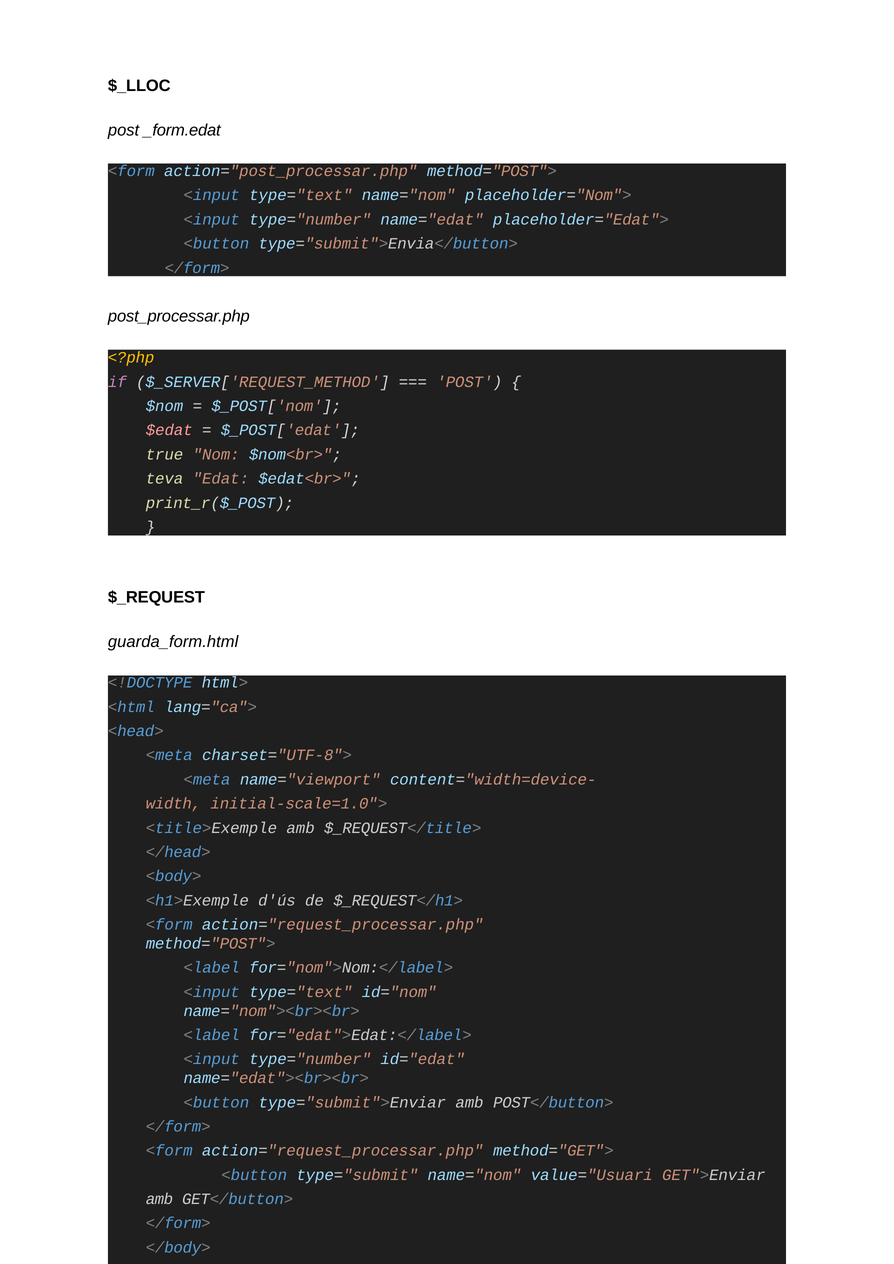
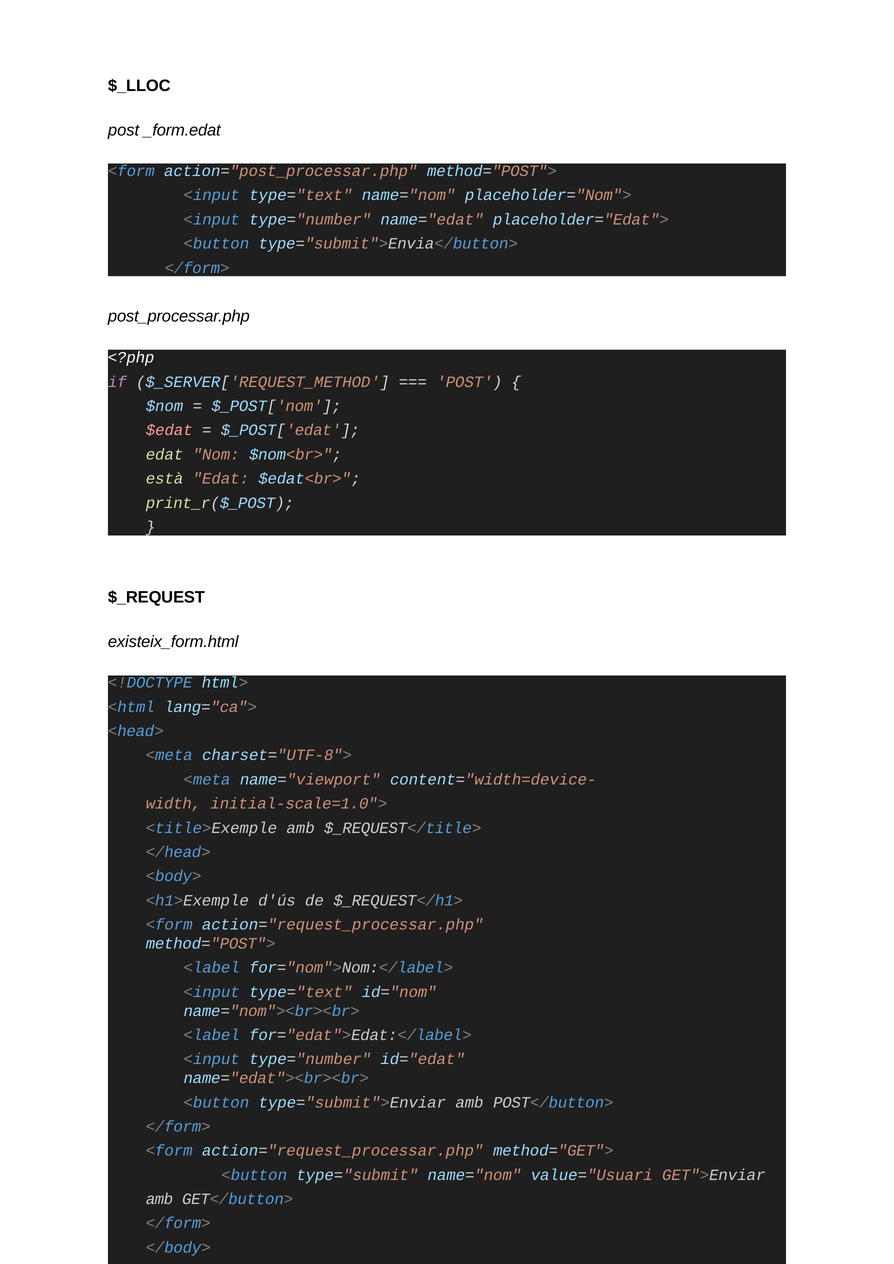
<?php colour: yellow -> white (131, 357)
true: true -> edat (165, 454)
teva: teva -> està (165, 478)
guarda_form.html: guarda_form.html -> existeix_form.html (173, 641)
